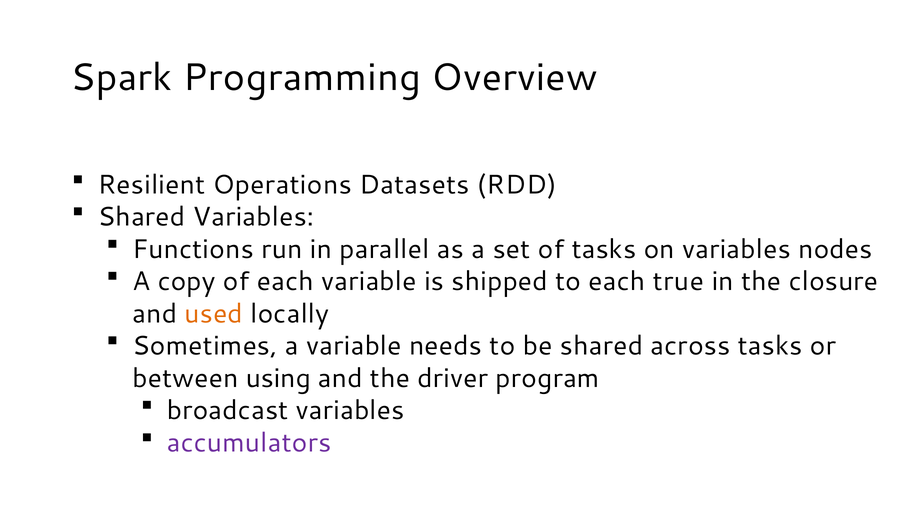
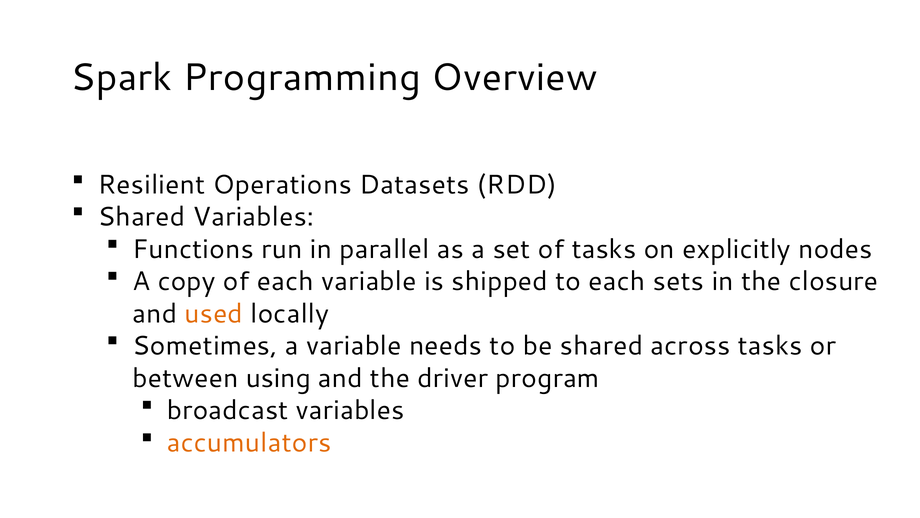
on variables: variables -> explicitly (736, 249)
true: true -> sets (679, 281)
accumulators colour: purple -> orange (249, 442)
